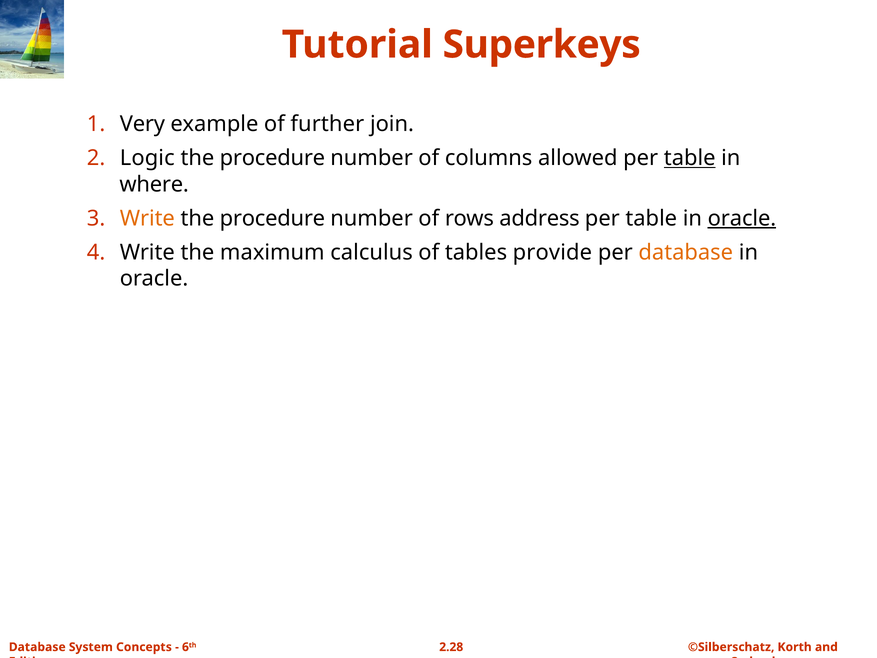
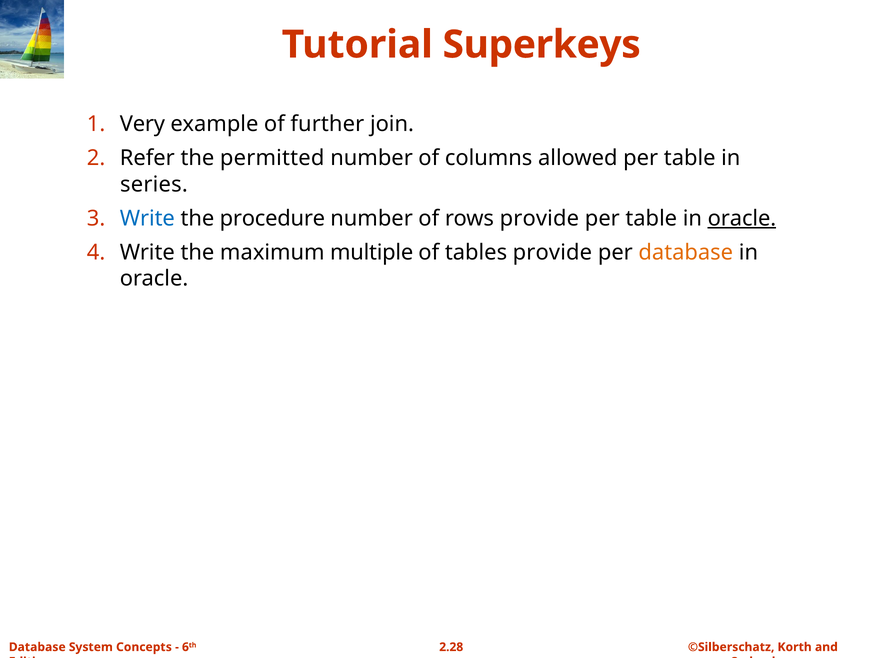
Logic: Logic -> Refer (147, 158)
procedure: procedure -> permitted (272, 158)
table underline: present -> none (690, 158)
where: where -> series (154, 184)
Write colour: orange -> blue (147, 218)
rows address: address -> provide (539, 218)
calculus: calculus -> multiple (372, 252)
